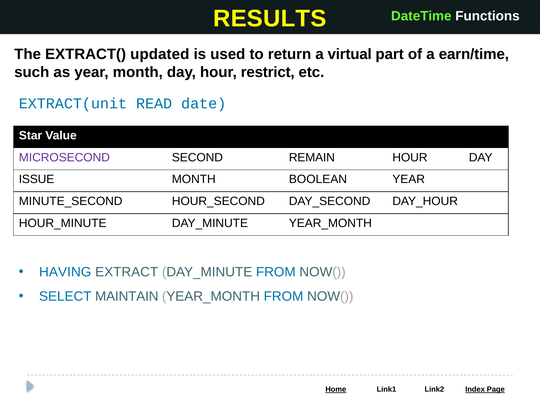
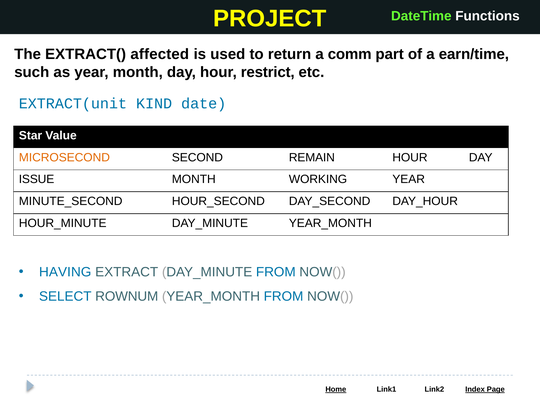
RESULTS: RESULTS -> PROJECT (270, 19)
updated: updated -> affected (160, 54)
virtual: virtual -> comm (350, 54)
READ: READ -> KIND (154, 103)
MICROSECOND colour: purple -> orange (64, 157)
BOOLEAN: BOOLEAN -> WORKING (318, 179)
MAINTAIN: MAINTAIN -> ROWNUM (127, 296)
